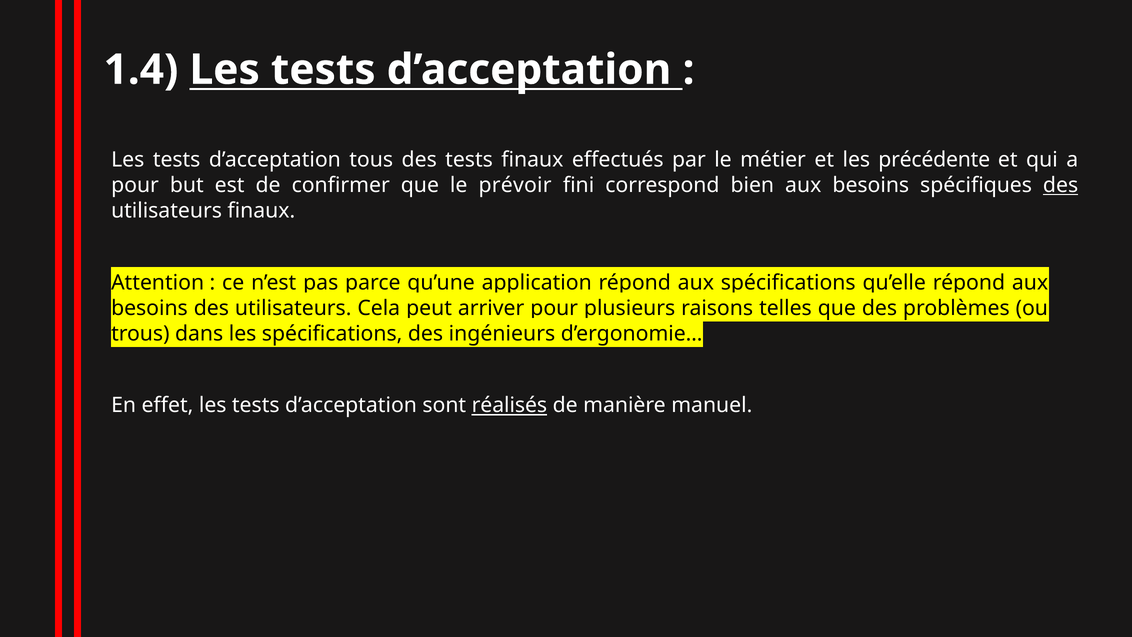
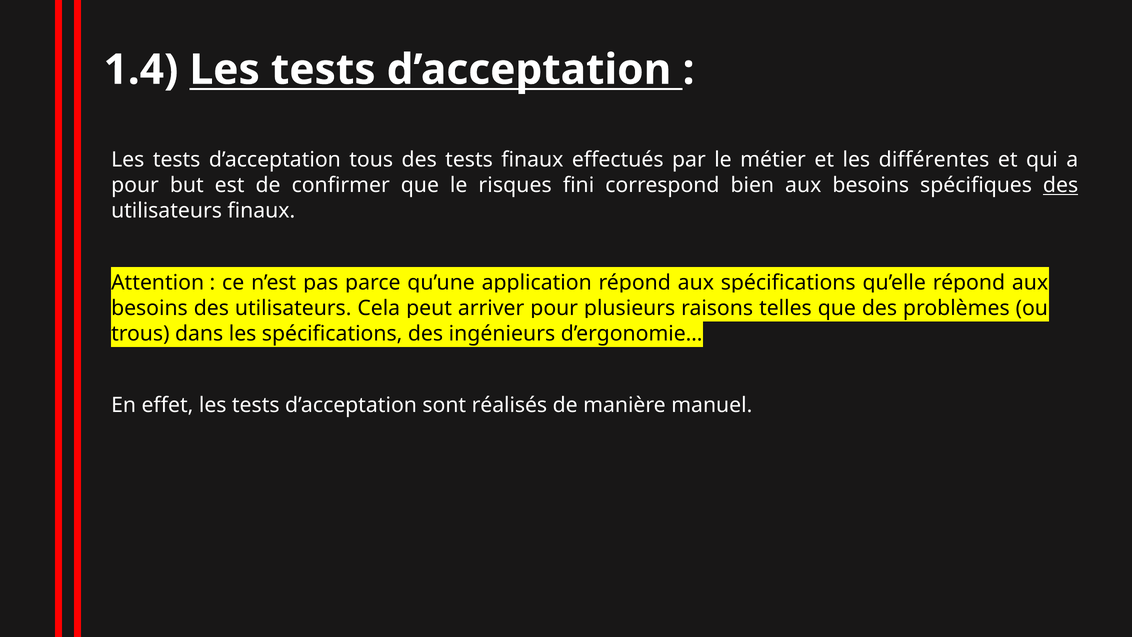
précédente: précédente -> différentes (934, 160)
prévoir: prévoir -> risques (515, 185)
réalisés underline: present -> none (509, 405)
